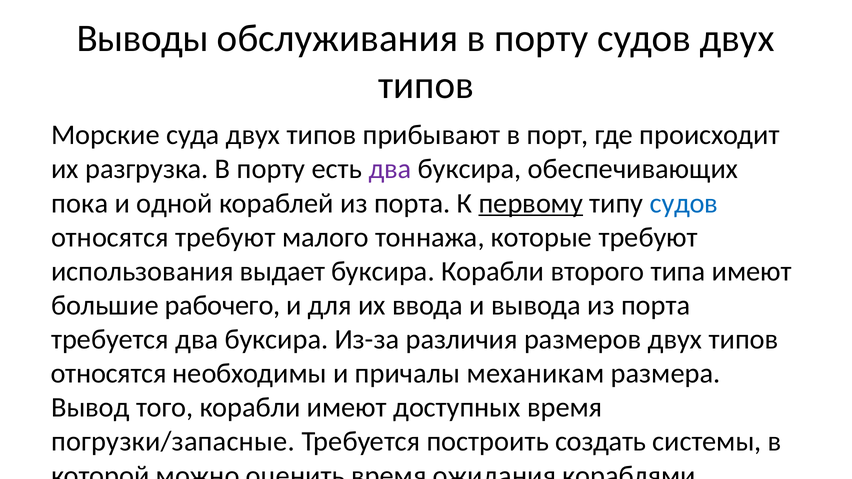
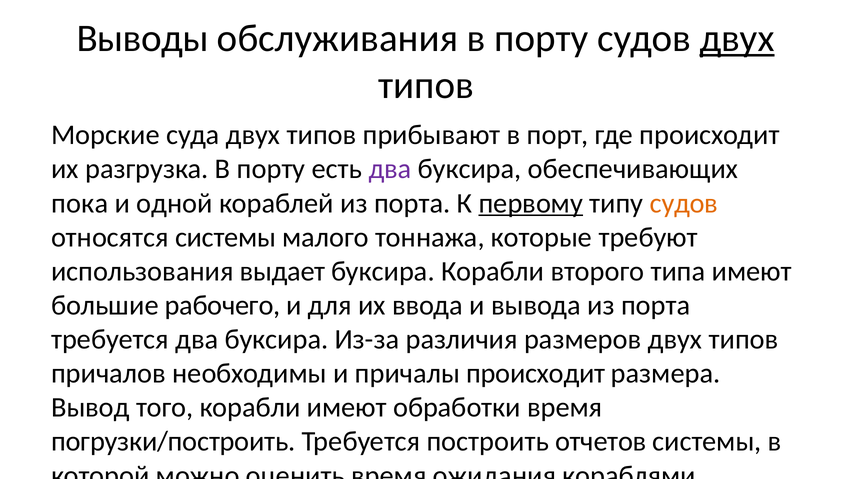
двух underline: none -> present (737, 38)
судов colour: blue -> orange (684, 203)
относятся требуют: требуют -> системы (225, 237)
относятся: относятся -> причалов (108, 374)
причалы механикам: механикам -> происходит (536, 374)
доступных: доступных -> обработки (457, 408)
погрузки/запасные: погрузки/запасные -> погрузки/построить (173, 442)
создать: создать -> отчетов (601, 442)
